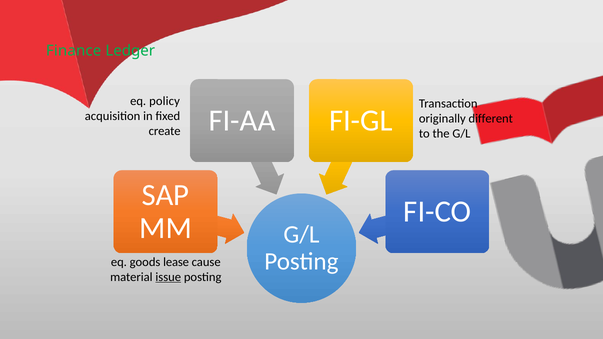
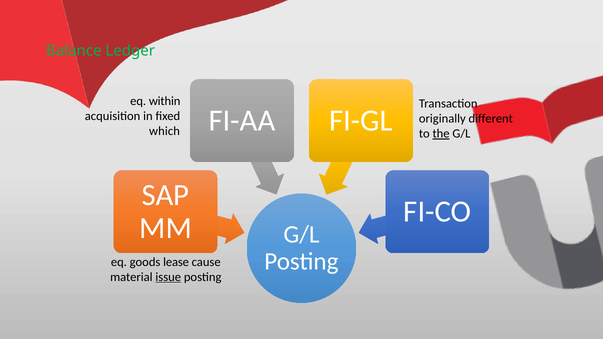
Finance: Finance -> Balance (74, 51)
policy: policy -> within (165, 101)
create: create -> which (164, 131)
the underline: none -> present (441, 134)
